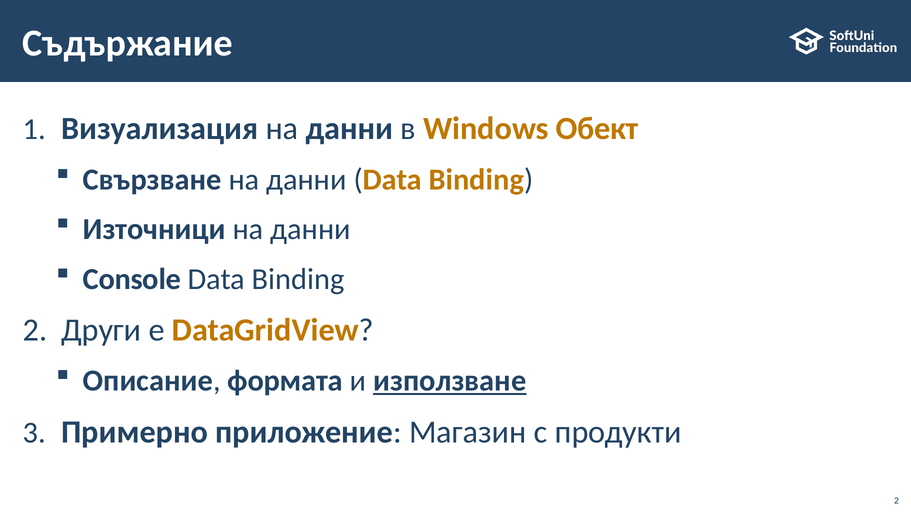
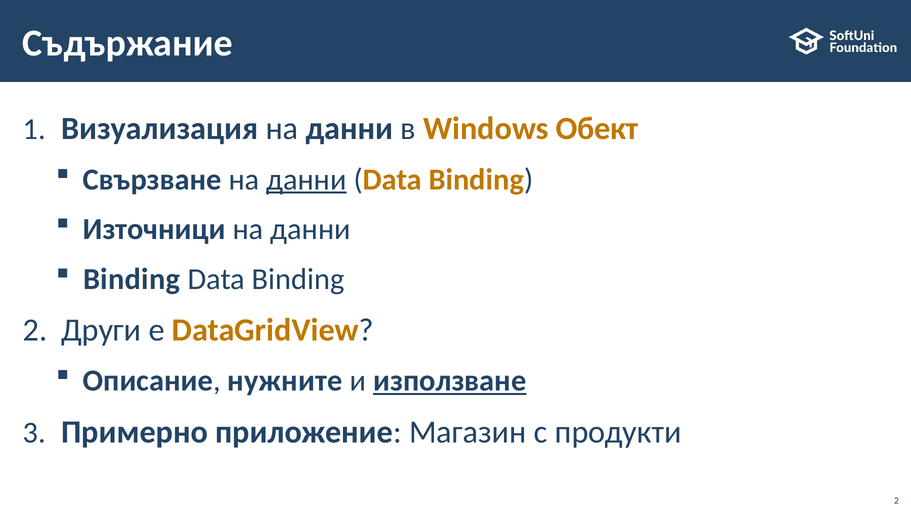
данни underline: none -> present (306, 179)
Console: Console -> Binding (132, 279)
формата: формата -> нужните (285, 380)
